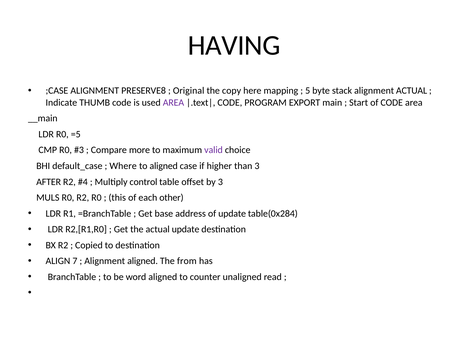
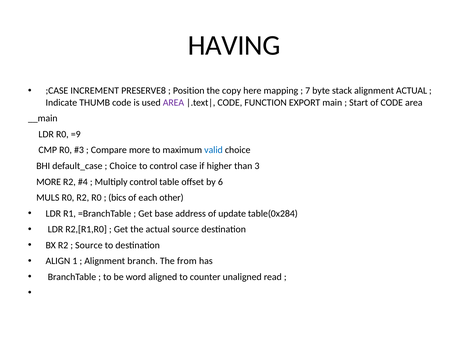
;CASE ALIGNMENT: ALIGNMENT -> INCREMENT (95, 91)
Original: Original -> Position (189, 91)
5: 5 -> 7 (308, 91)
PROGRAM: PROGRAM -> FUNCTION (266, 102)
=5: =5 -> =9 (76, 134)
valid colour: purple -> blue (214, 150)
Where: Where -> Choice (123, 166)
to aligned: aligned -> control (164, 166)
AFTER: AFTER -> MORE (49, 182)
by 3: 3 -> 6 (220, 182)
this: this -> bics (117, 198)
actual update: update -> source (185, 229)
Copied: Copied -> Source (89, 245)
7: 7 -> 1 (75, 261)
Alignment aligned: aligned -> branch (142, 261)
